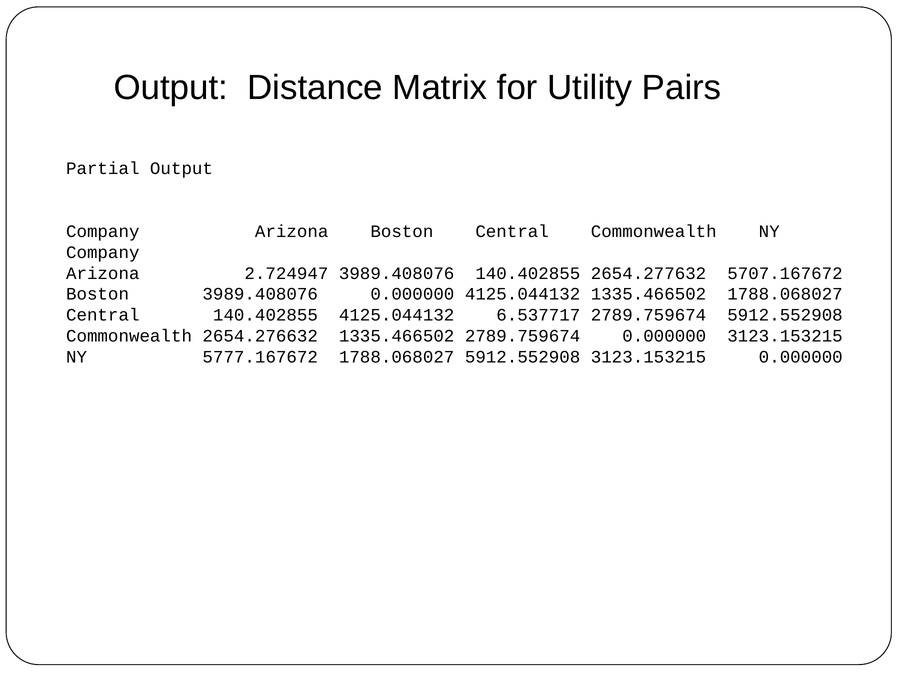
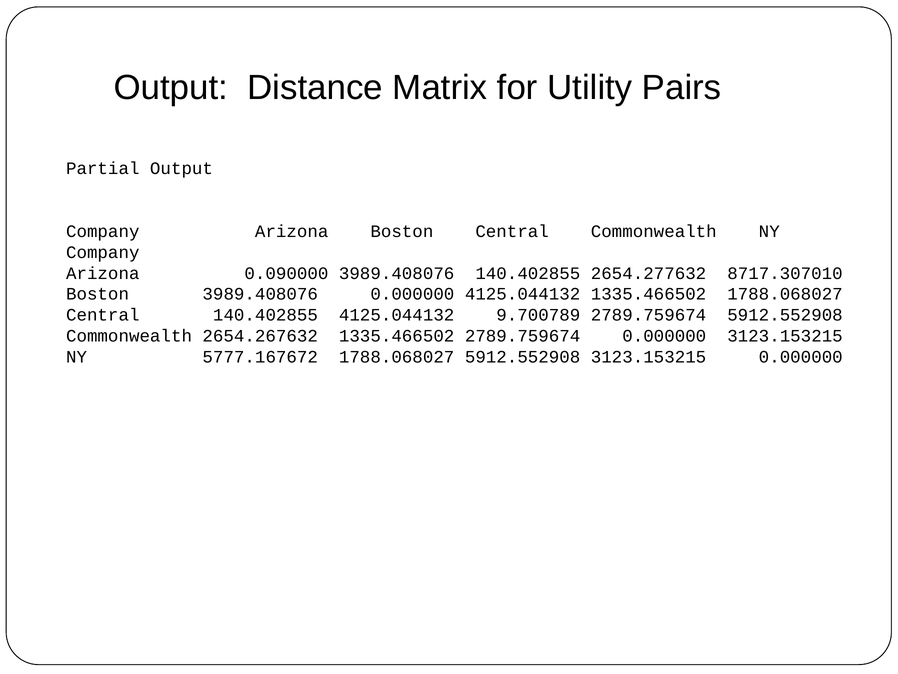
2.724947: 2.724947 -> 0.090000 (286, 273)
5707.167672: 5707.167672 -> 8717.307010 (785, 273)
6.537717: 6.537717 -> 9.700789 (538, 315)
2654.276632: 2654.276632 -> 2654.267632 (260, 336)
